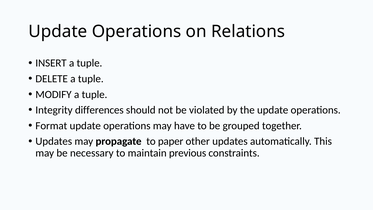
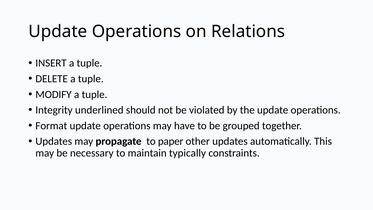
differences: differences -> underlined (99, 110)
previous: previous -> typically (188, 153)
